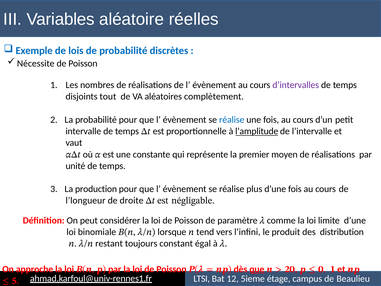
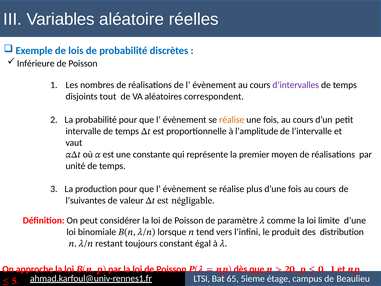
Nécessite: Nécessite -> Inférieure (36, 64)
complètement: complètement -> correspondent (214, 96)
réalise colour: blue -> orange (232, 120)
l’amplitude underline: present -> none (257, 131)
l’longueur: l’longueur -> l’suivantes (86, 200)
droite: droite -> valeur (132, 200)
12: 12 -> 65 (233, 278)
